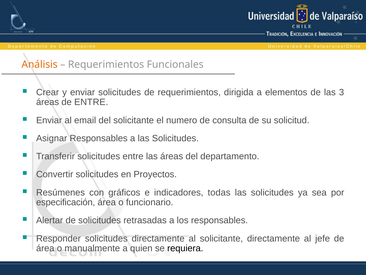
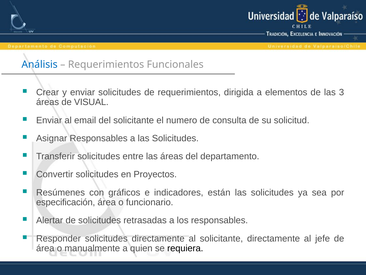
Análisis colour: orange -> blue (40, 64)
de ENTRE: ENTRE -> VISUAL (91, 102)
todas: todas -> están (219, 192)
